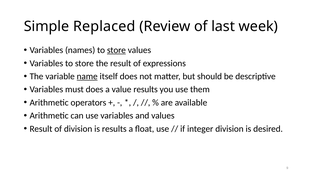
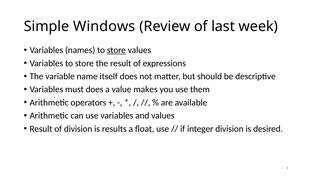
Replaced: Replaced -> Windows (104, 26)
name underline: present -> none (87, 76)
value results: results -> makes (146, 89)
